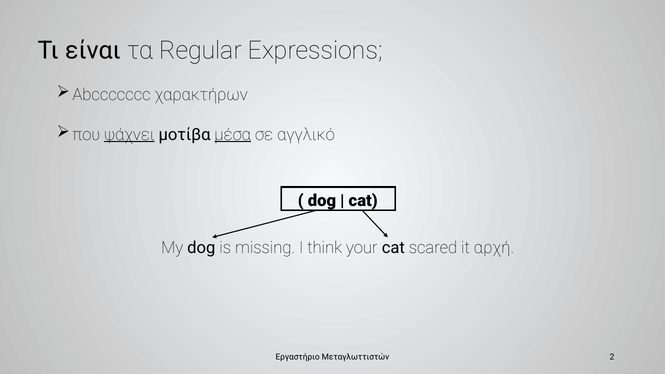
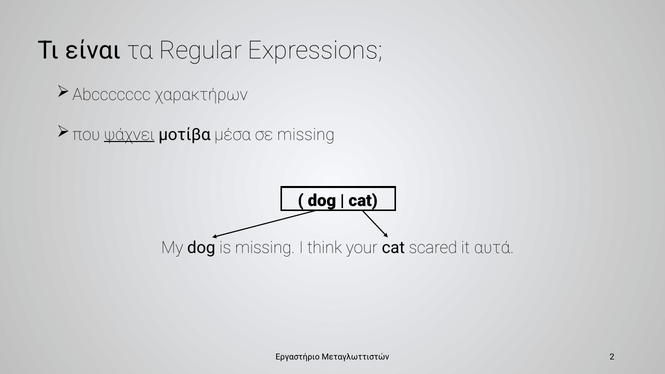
μέσα underline: present -> none (233, 135)
σε αγγλικό: αγγλικό -> missing (306, 135)
αρχή: αρχή -> αυτά (494, 248)
